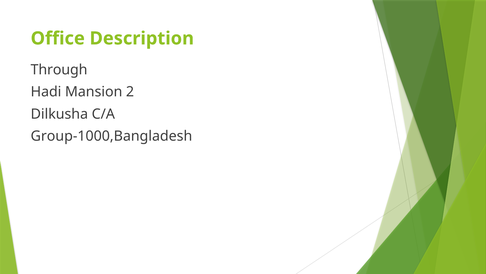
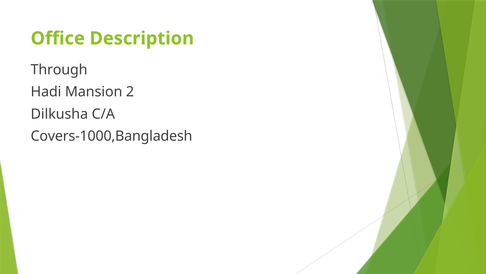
Group-1000,Bangladesh: Group-1000,Bangladesh -> Covers-1000,Bangladesh (112, 136)
